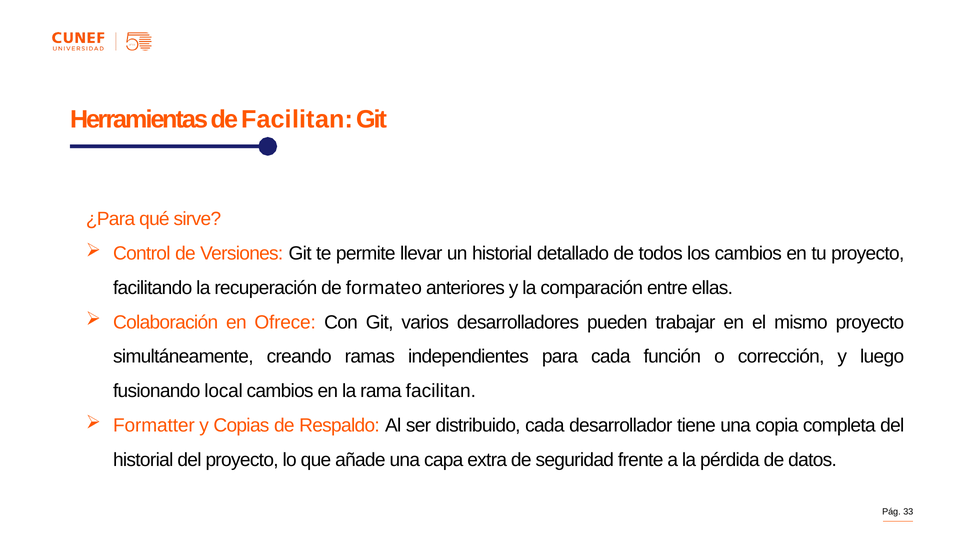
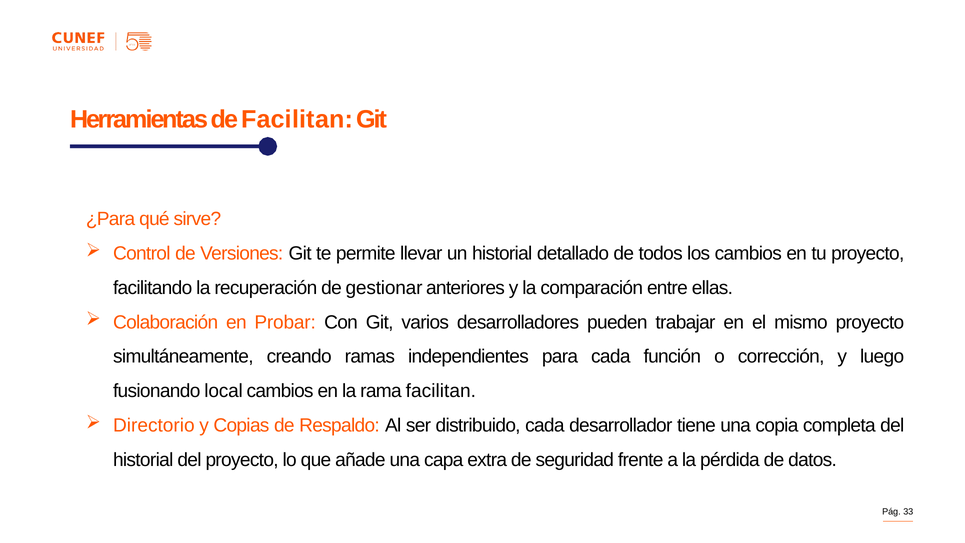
formateo: formateo -> gestionar (384, 288)
Ofrece: Ofrece -> Probar (285, 322)
Formatter: Formatter -> Directorio (154, 425)
